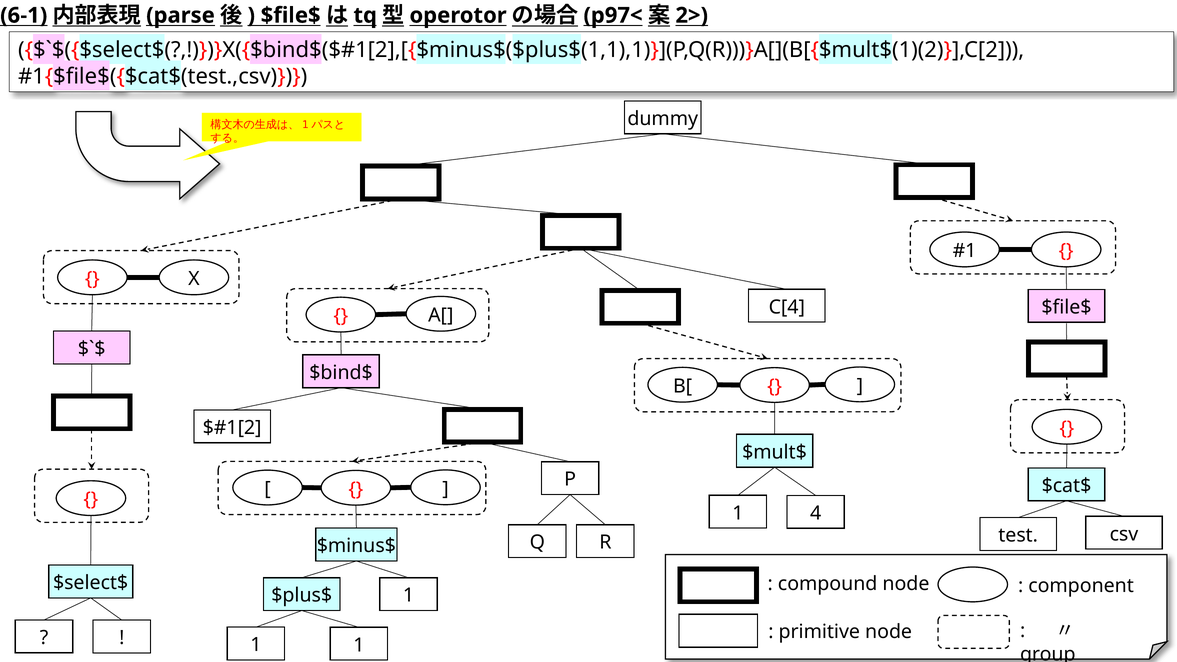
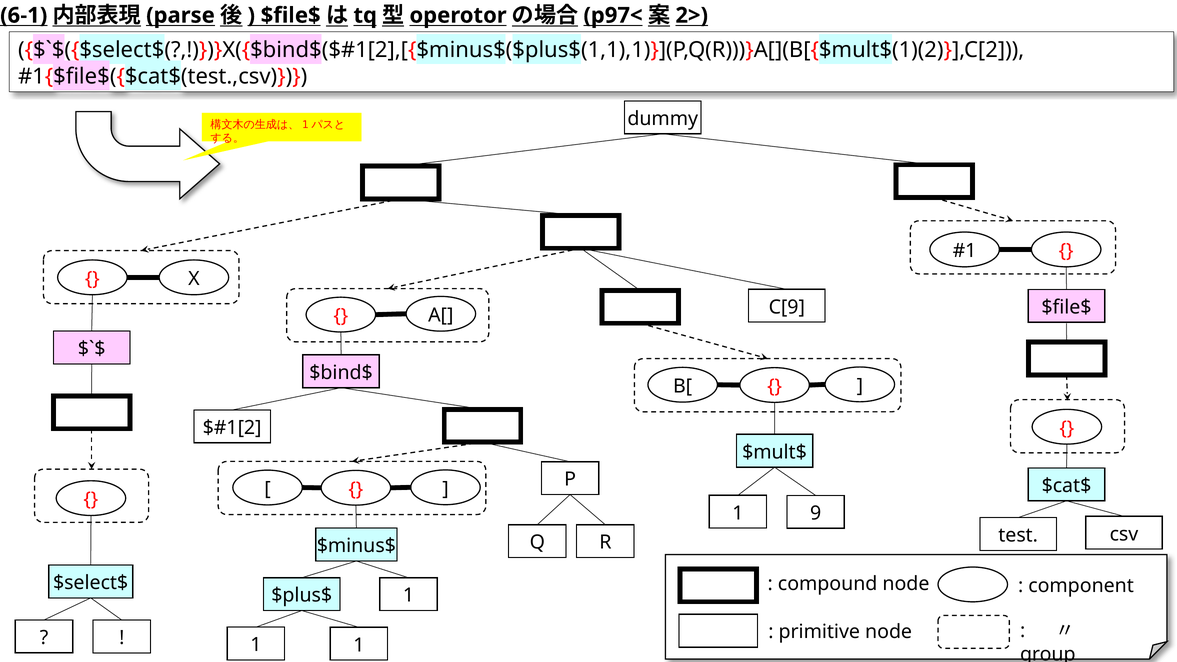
C[4: C[4 -> C[9 (787, 307)
4: 4 -> 9 (816, 513)
